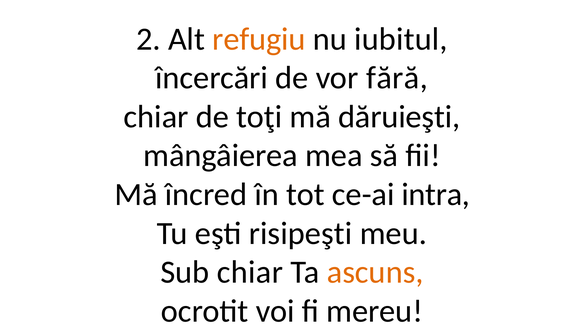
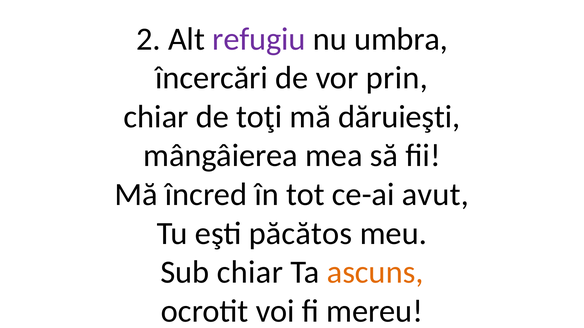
refugiu colour: orange -> purple (259, 39)
iubitul: iubitul -> umbra (401, 39)
fără: fără -> prin (397, 78)
intra: intra -> avut (435, 195)
risipeşti: risipeşti -> păcătos (300, 234)
